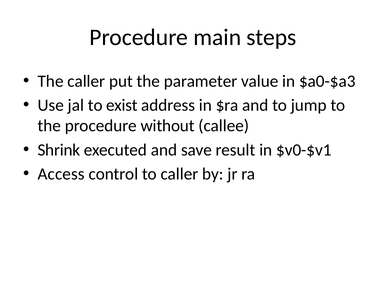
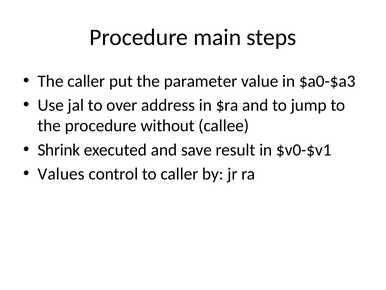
exist: exist -> over (122, 105)
Access: Access -> Values (61, 174)
